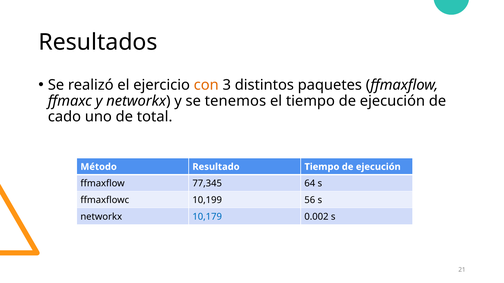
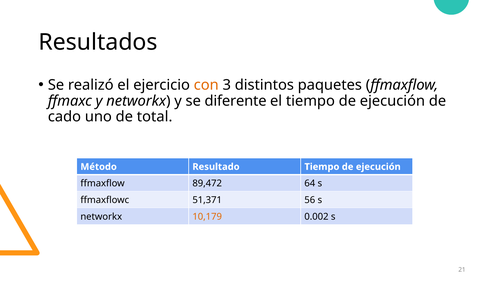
tenemos: tenemos -> diferente (236, 101)
77,345: 77,345 -> 89,472 (207, 184)
10,199: 10,199 -> 51,371 (207, 200)
10,179 colour: blue -> orange (207, 217)
